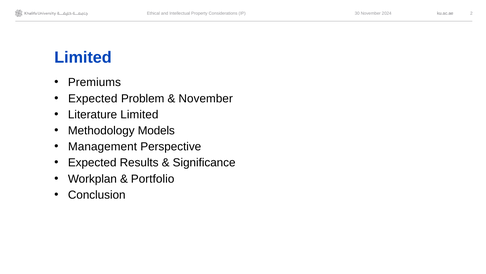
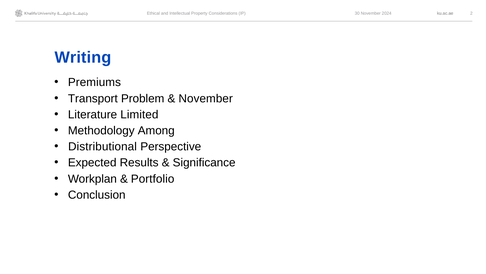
Limited: Limited -> Writing (83, 57)
Expected: Expected -> Transport (93, 98)
Models: Models -> Among (156, 130)
Management: Management -> Distributional (103, 146)
